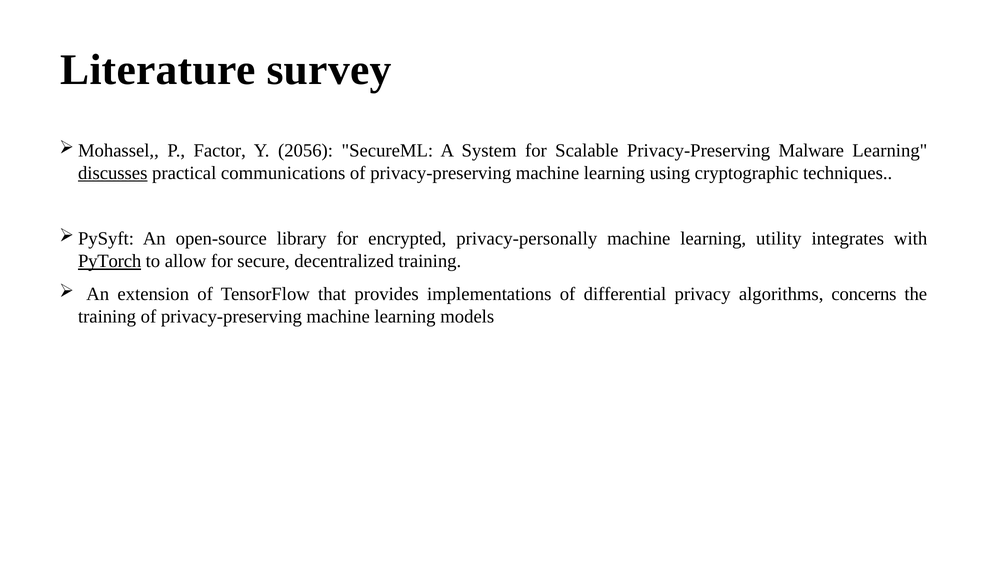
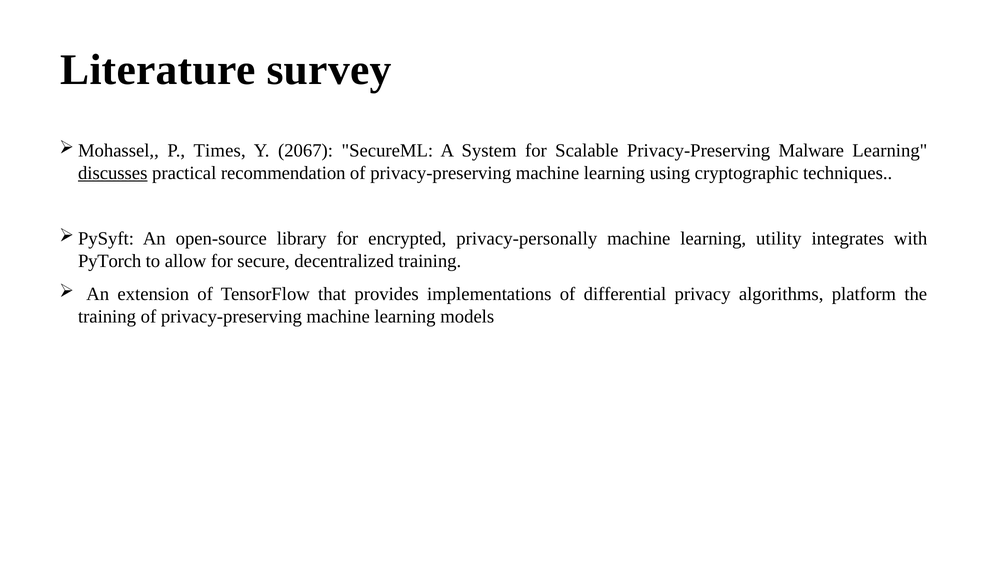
Factor: Factor -> Times (220, 151)
2056: 2056 -> 2067 (306, 151)
communications: communications -> recommendation (283, 173)
PyTorch underline: present -> none (110, 261)
concerns: concerns -> platform (864, 294)
